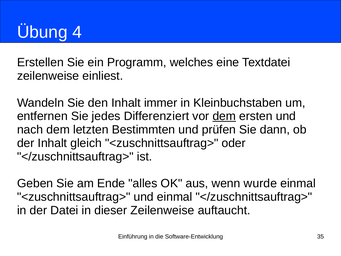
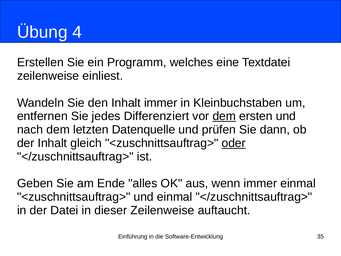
Bestimmten: Bestimmten -> Datenquelle (144, 130)
oder underline: none -> present (234, 143)
wenn wurde: wurde -> immer (260, 183)
